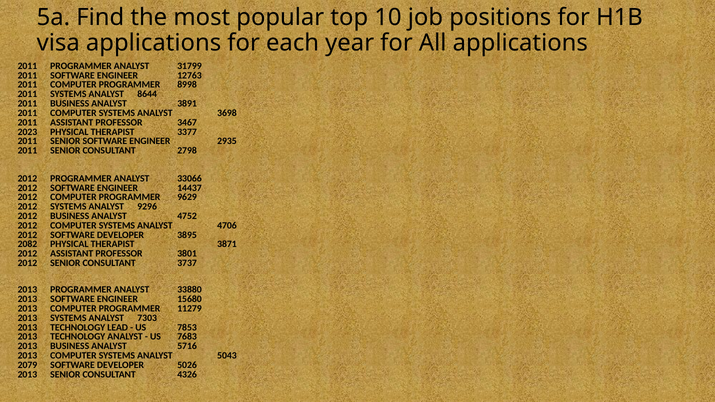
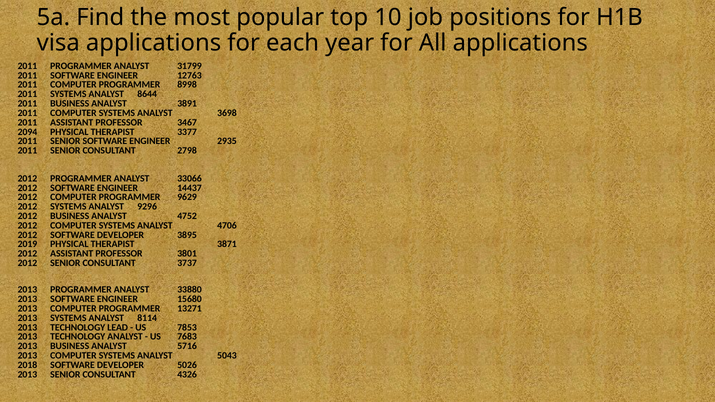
2023: 2023 -> 2094 (27, 132)
2082: 2082 -> 2019 (27, 244)
11279: 11279 -> 13271 (189, 309)
7303: 7303 -> 8114 (147, 318)
2079: 2079 -> 2018 (27, 365)
